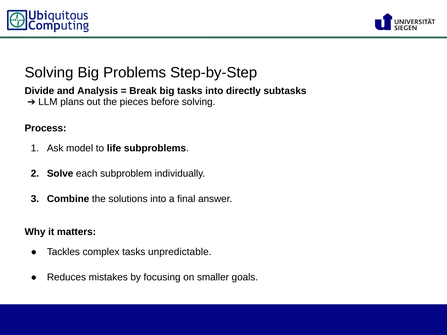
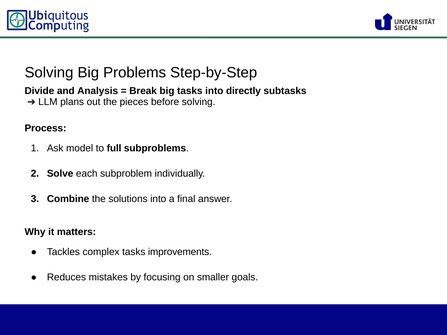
life: life -> full (114, 148)
unpredictable: unpredictable -> improvements (180, 252)
